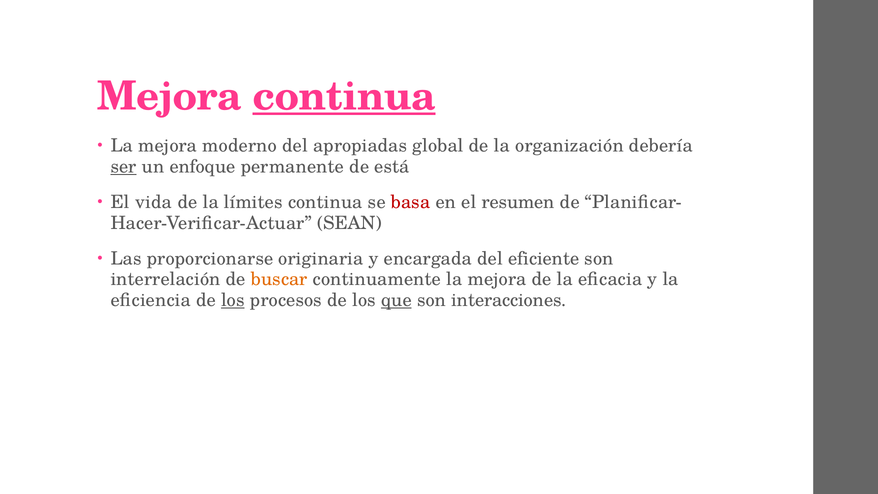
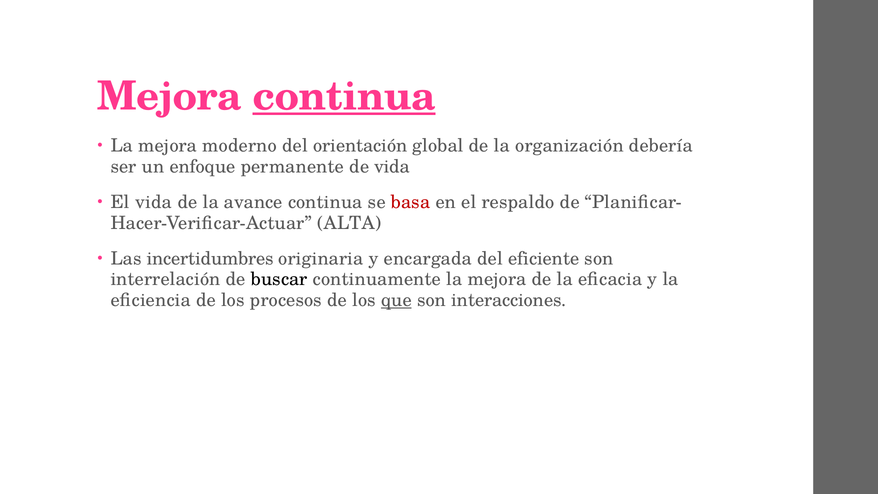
apropiadas: apropiadas -> orientación (360, 146)
ser underline: present -> none (124, 167)
de está: está -> vida (392, 167)
límites: límites -> avance (253, 202)
resumen: resumen -> respaldo (518, 202)
SEAN: SEAN -> ALTA (349, 223)
proporcionarse: proporcionarse -> incertidumbres (210, 258)
buscar colour: orange -> black (279, 279)
los underline: present -> none (233, 300)
